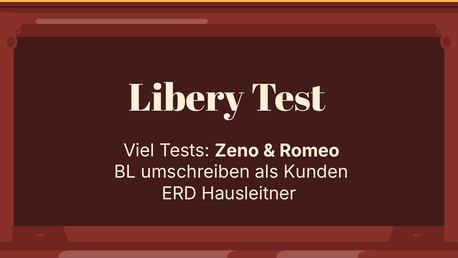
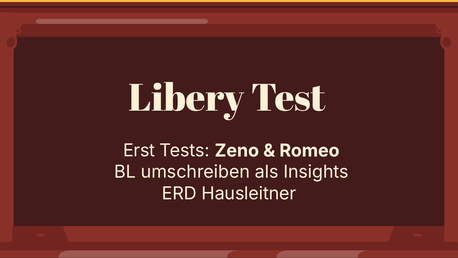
Viel: Viel -> Erst (139, 150)
Kunden: Kunden -> Insights (316, 172)
